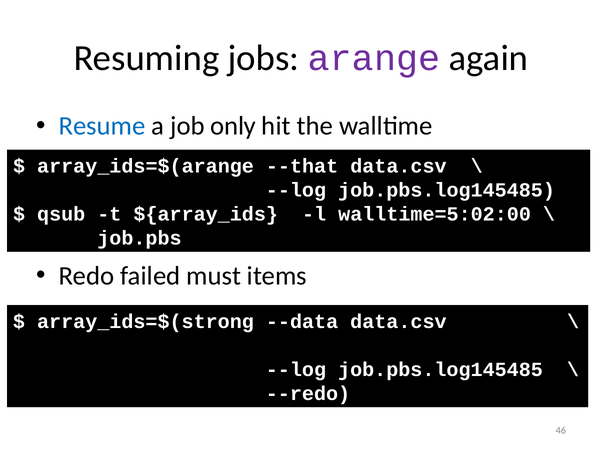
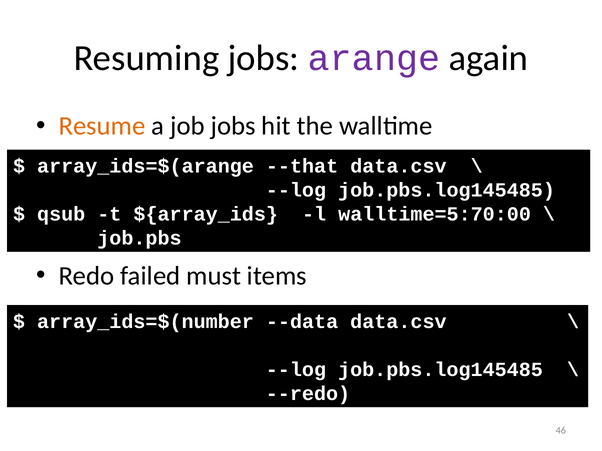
Resume colour: blue -> orange (102, 126)
job only: only -> jobs (233, 126)
walltime=5:02:00: walltime=5:02:00 -> walltime=5:70:00 (435, 214)
array_ids=$(strong: array_ids=$(strong -> array_ids=$(number (145, 322)
